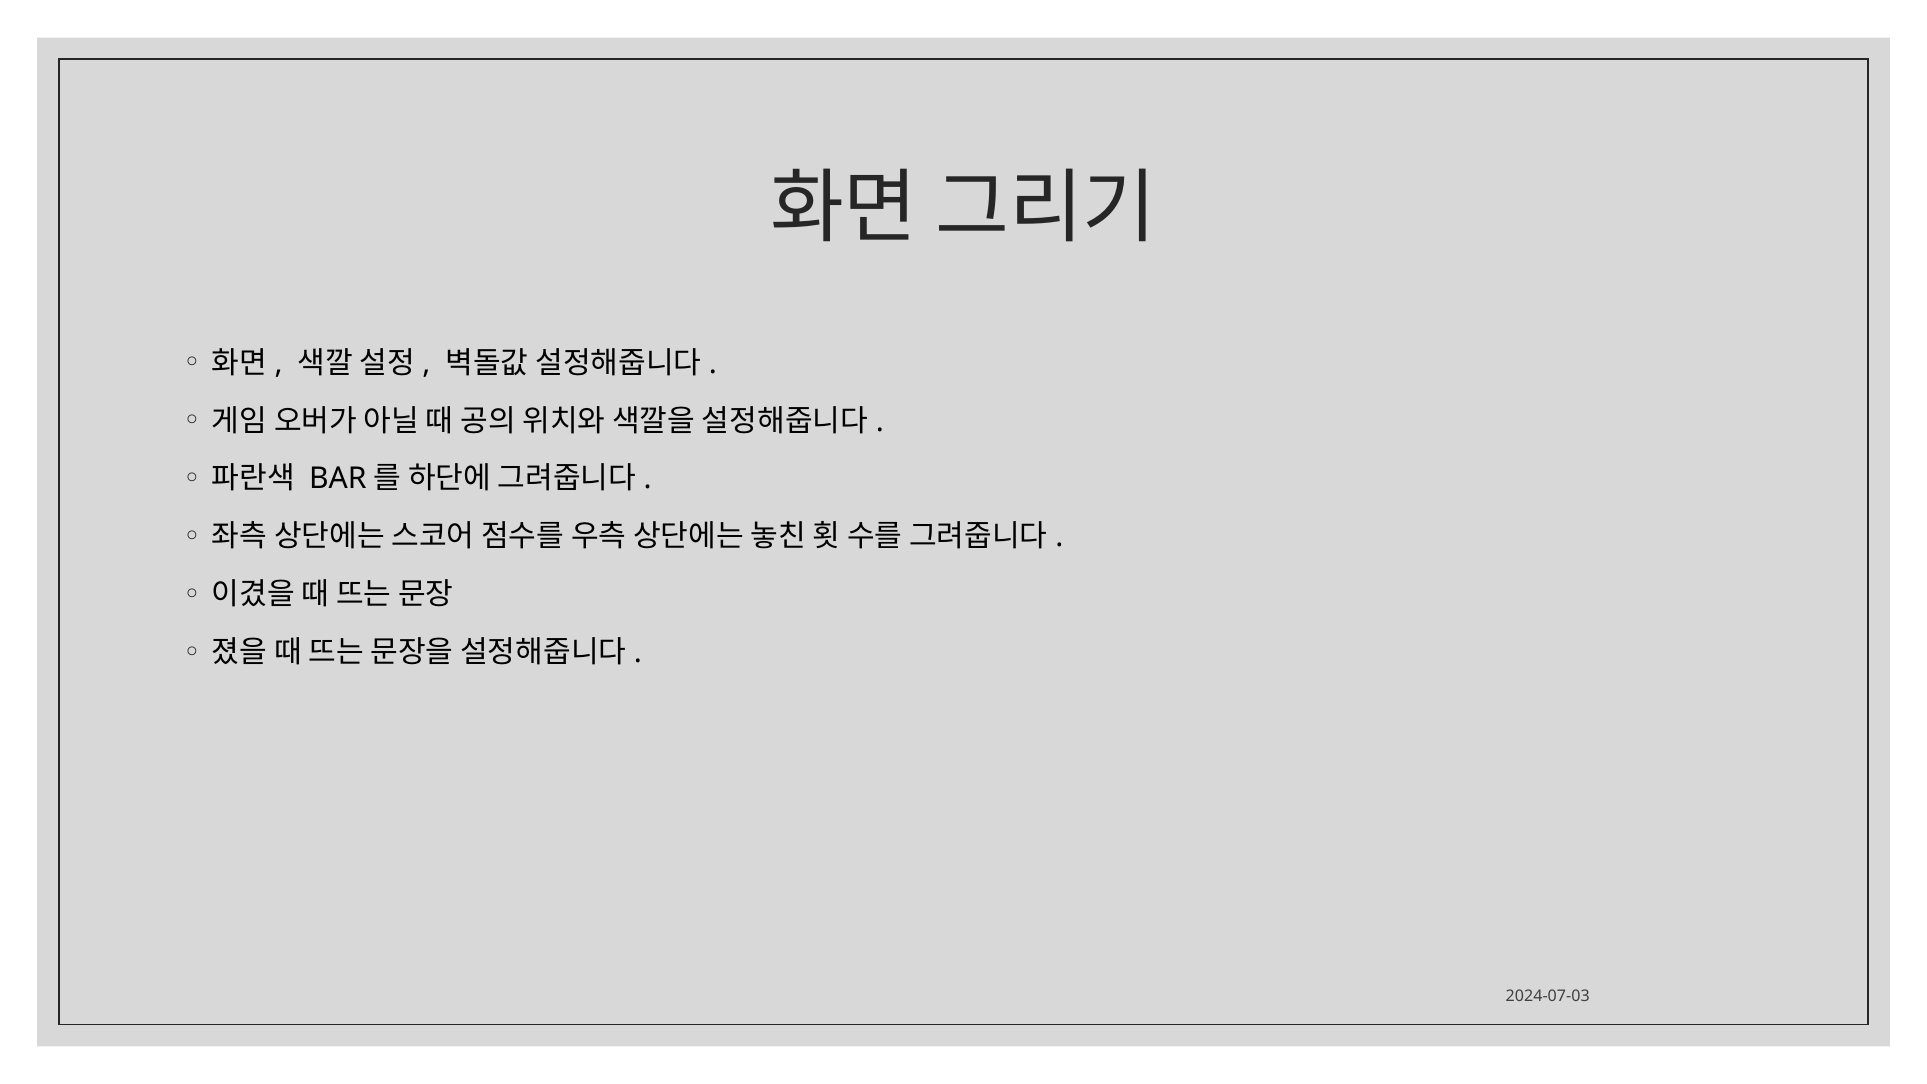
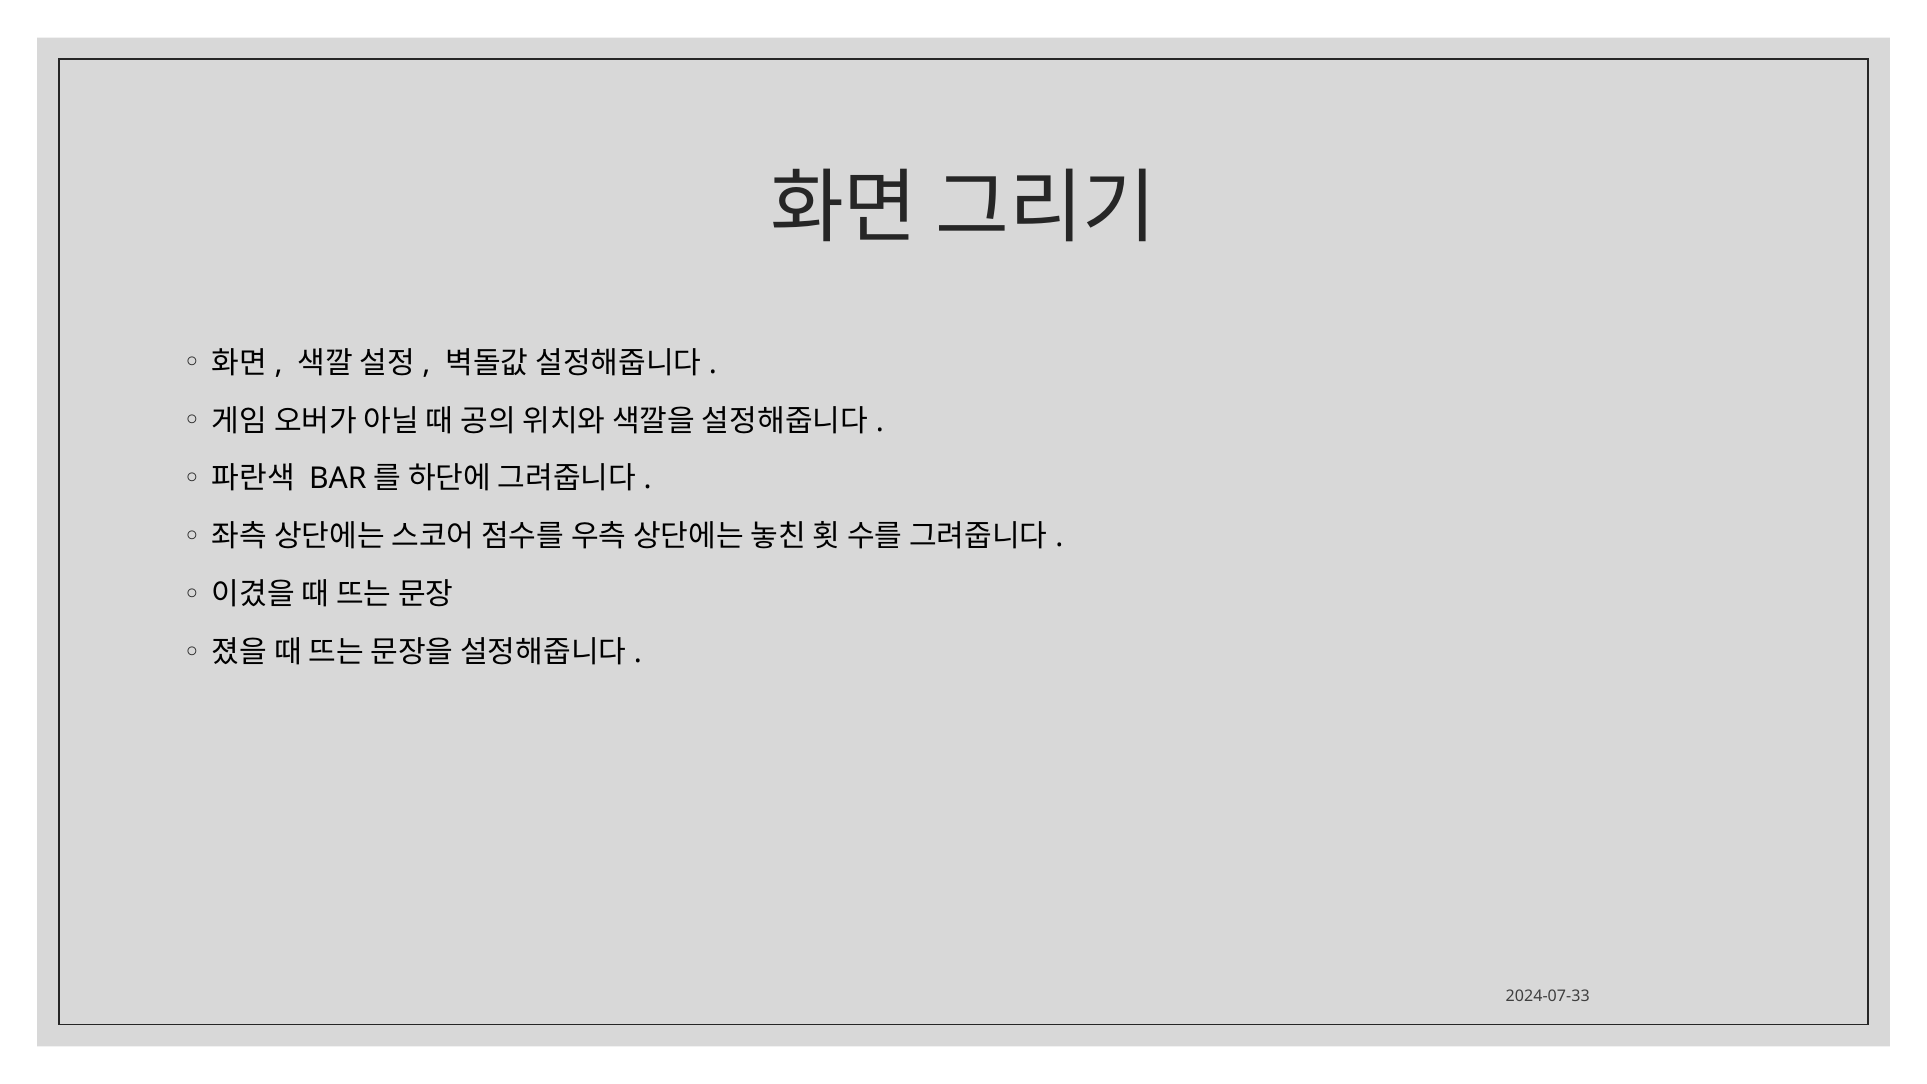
2024-07-03: 2024-07-03 -> 2024-07-33 (1548, 996)
